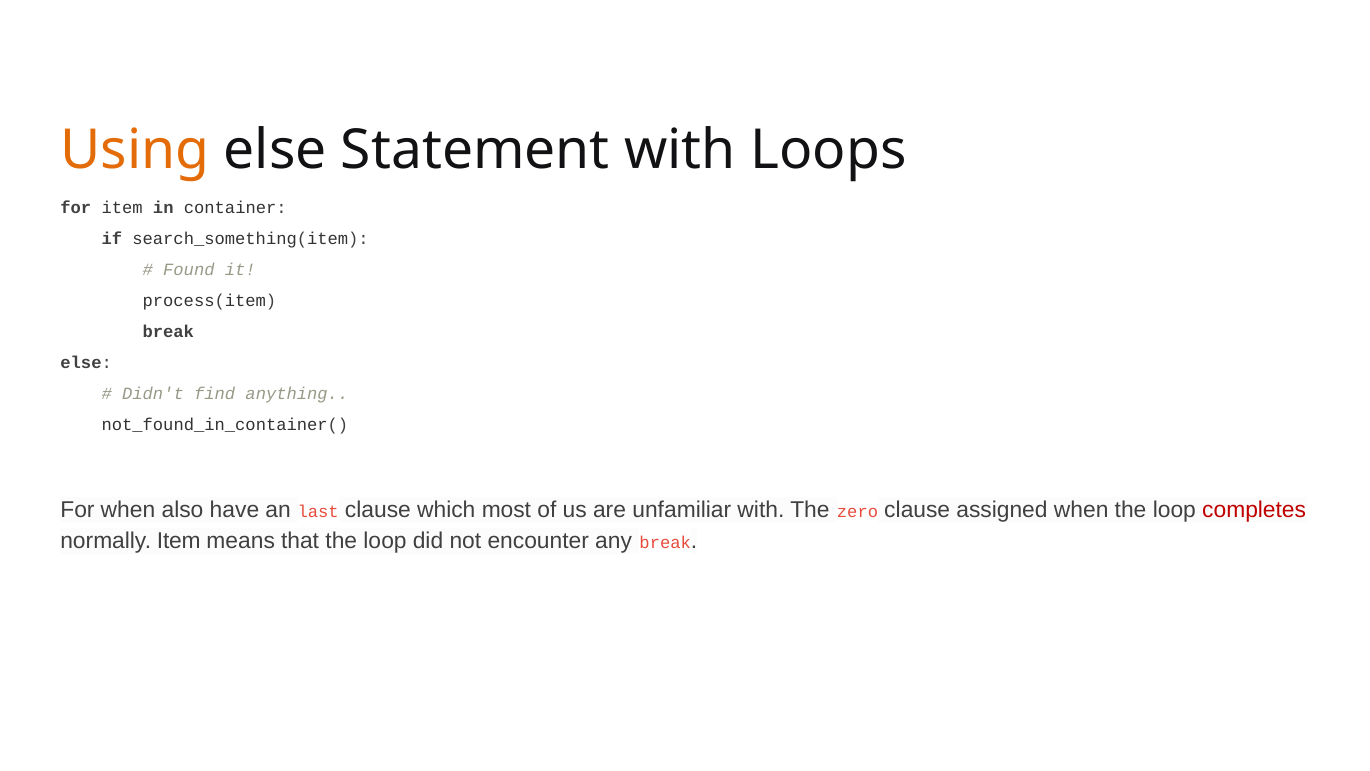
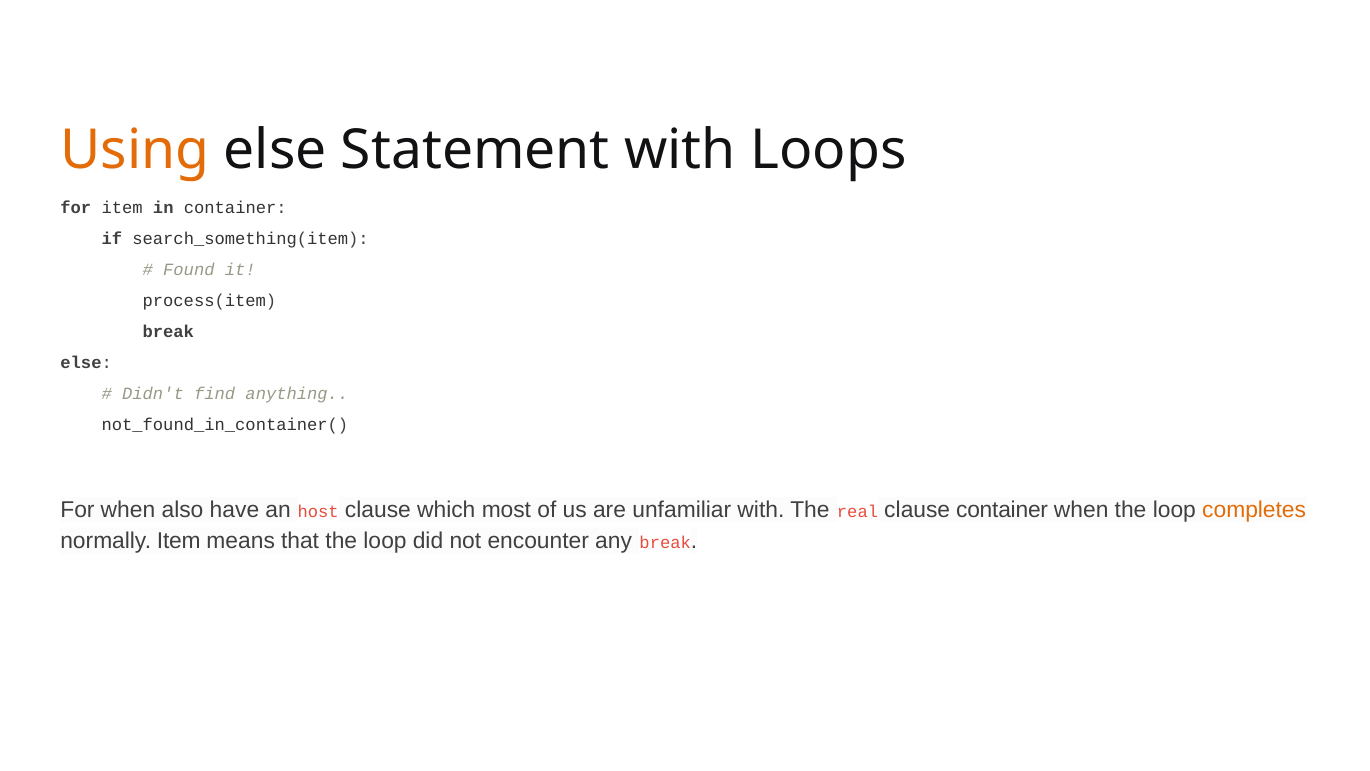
last: last -> host (318, 512)
zero: zero -> real (858, 512)
clause assigned: assigned -> container (1002, 510)
completes colour: red -> orange (1254, 510)
